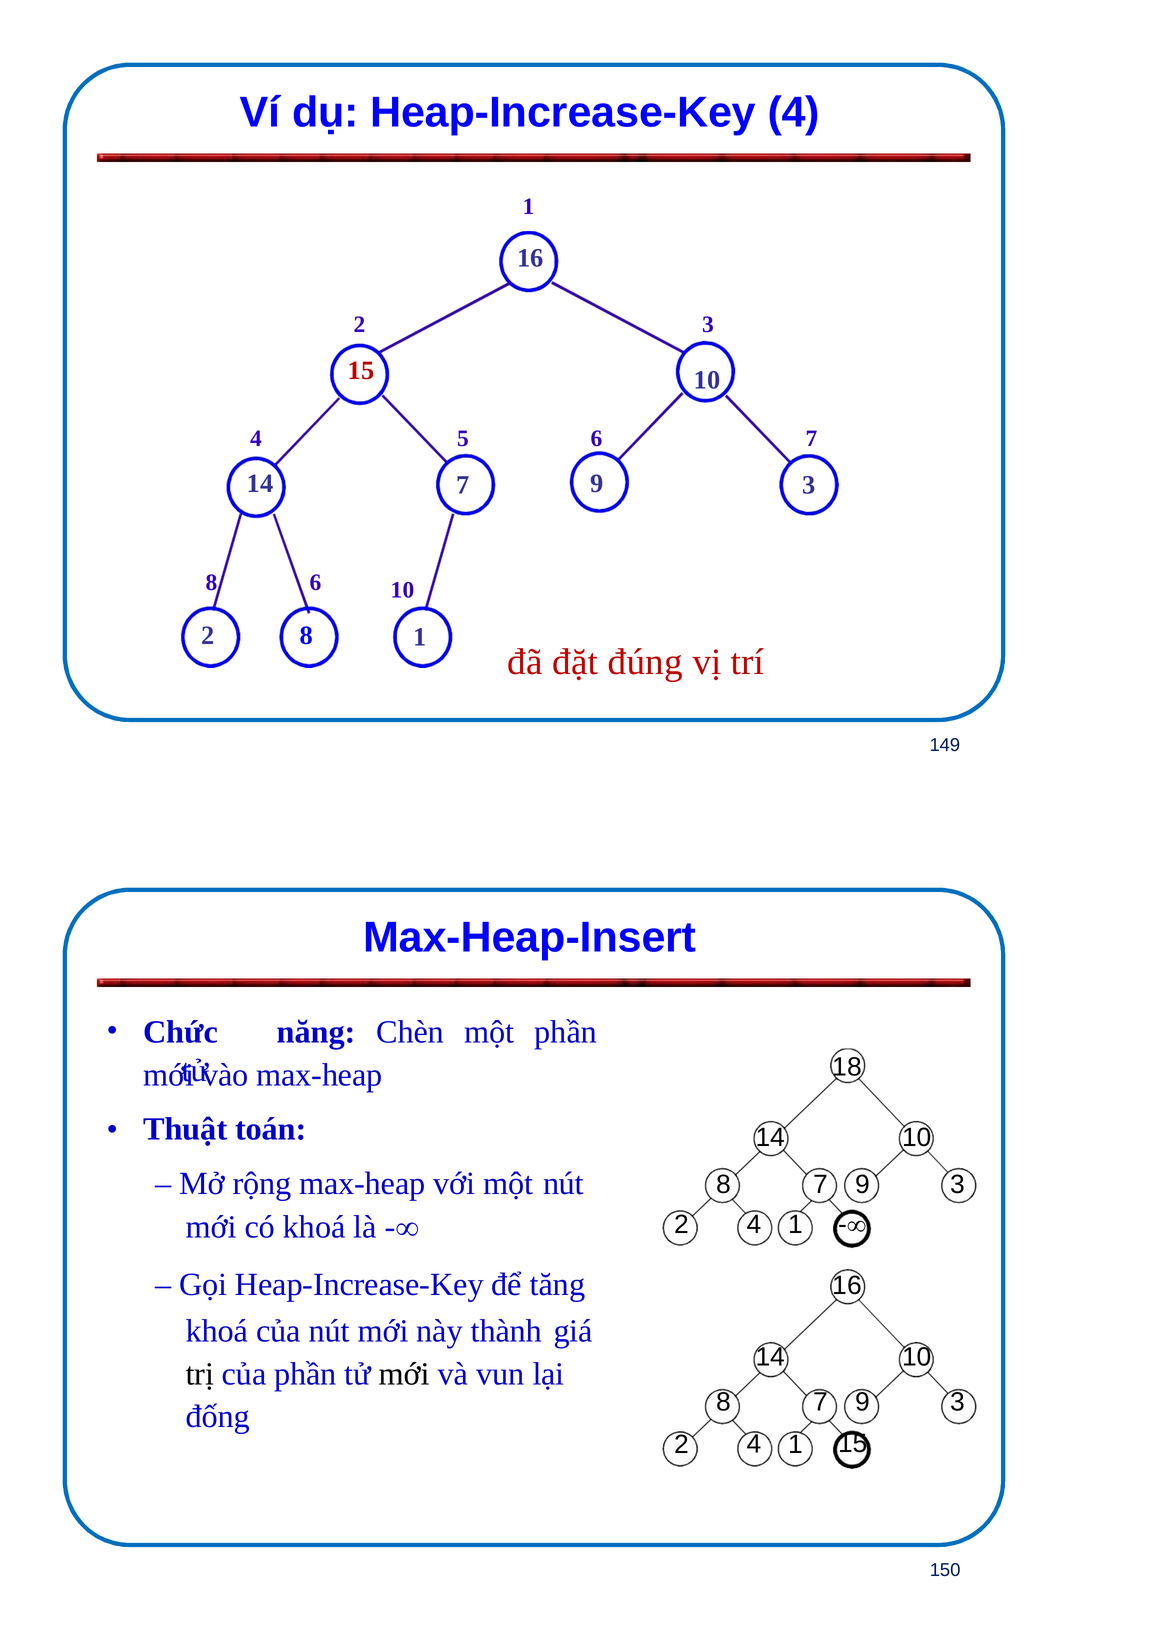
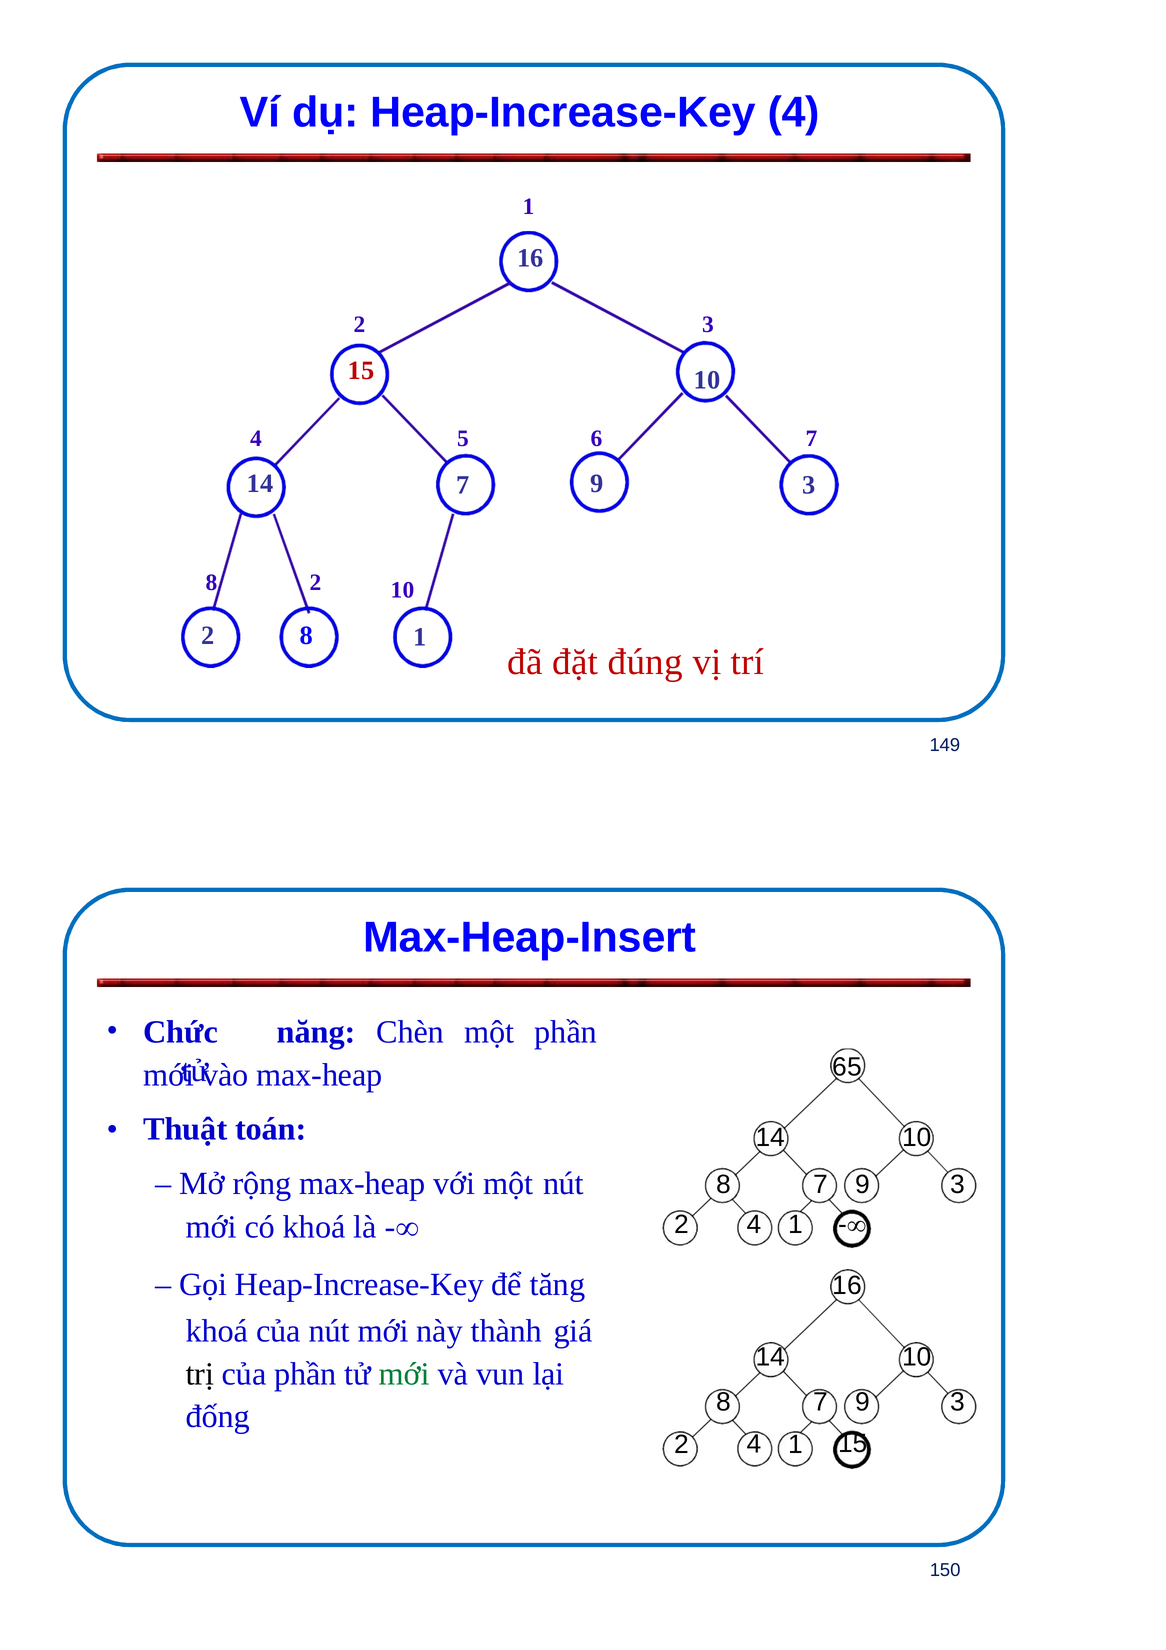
6: 6 -> 2 (316, 583)
18: 18 -> 65 (847, 1067)
mới colour: black -> green (404, 1374)
